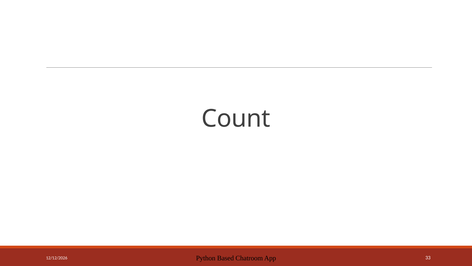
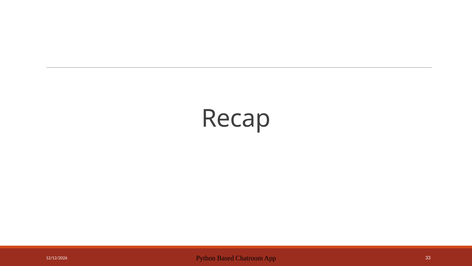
Count: Count -> Recap (236, 119)
